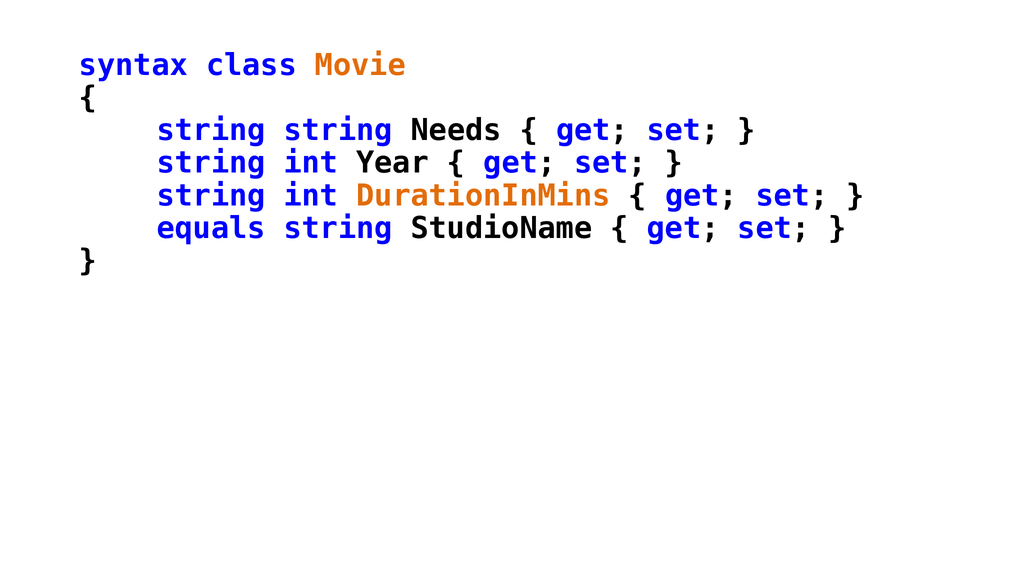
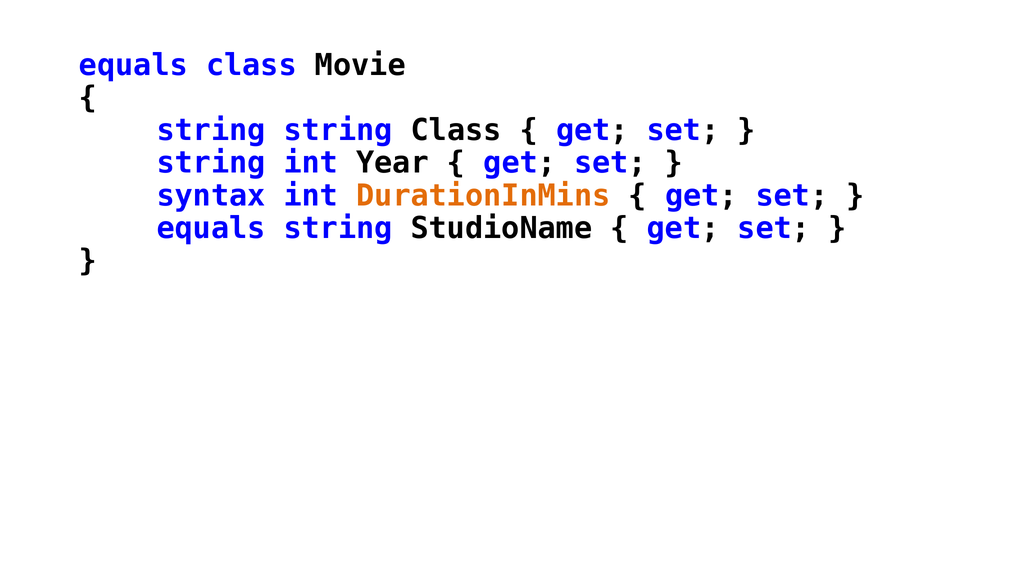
syntax: syntax -> equals (133, 65)
Movie colour: orange -> black (360, 65)
string Needs: Needs -> Class (456, 130)
string: string -> syntax (211, 195)
